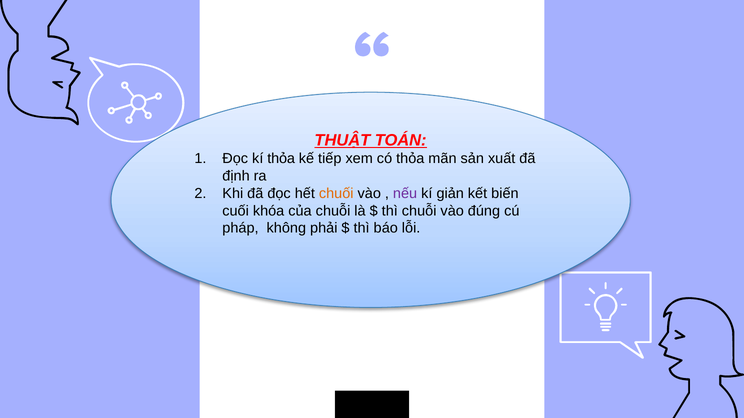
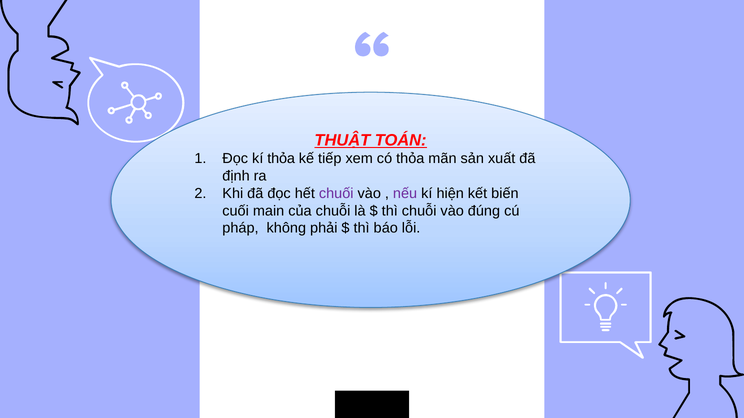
chuối colour: orange -> purple (336, 194)
giản: giản -> hiện (450, 194)
khóa: khóa -> main (269, 211)
